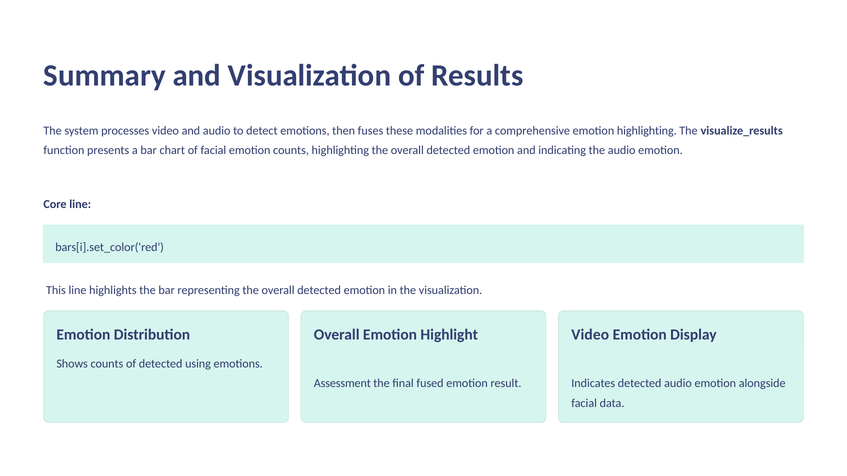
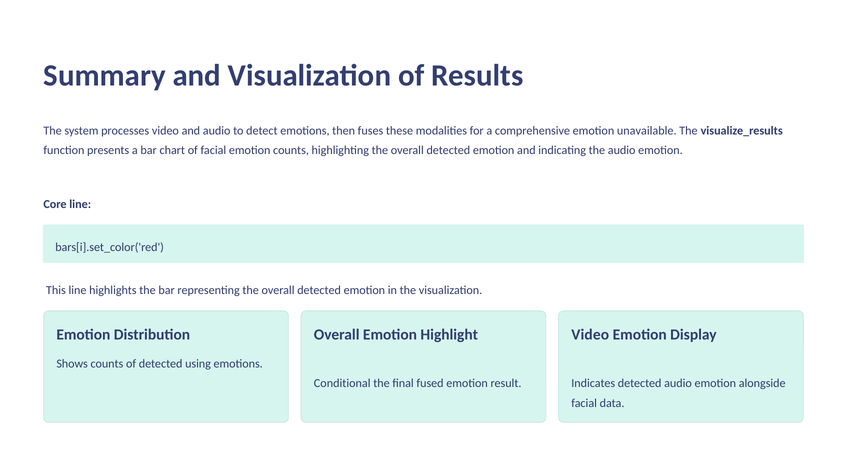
emotion highlighting: highlighting -> unavailable (647, 131)
Assessment: Assessment -> Conditional (342, 384)
